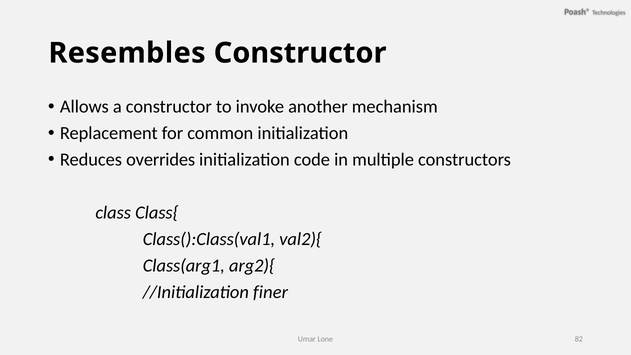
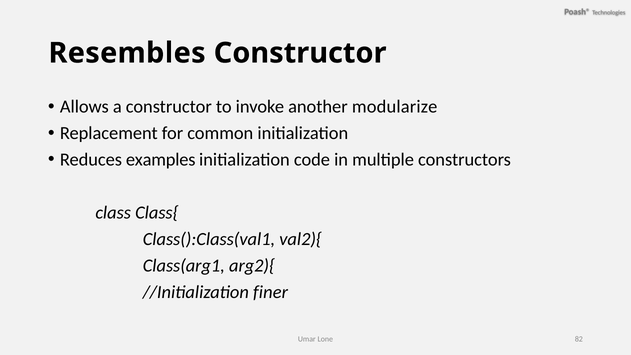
mechanism: mechanism -> modularize (395, 107)
overrides: overrides -> examples (161, 160)
